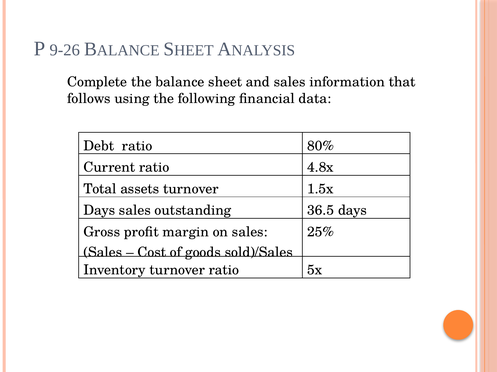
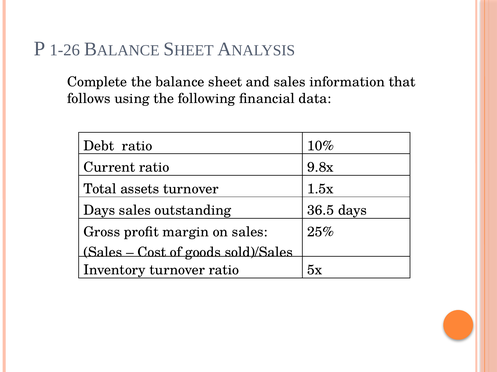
9-26: 9-26 -> 1-26 (65, 50)
80%: 80% -> 10% (321, 146)
4.8x: 4.8x -> 9.8x (321, 168)
